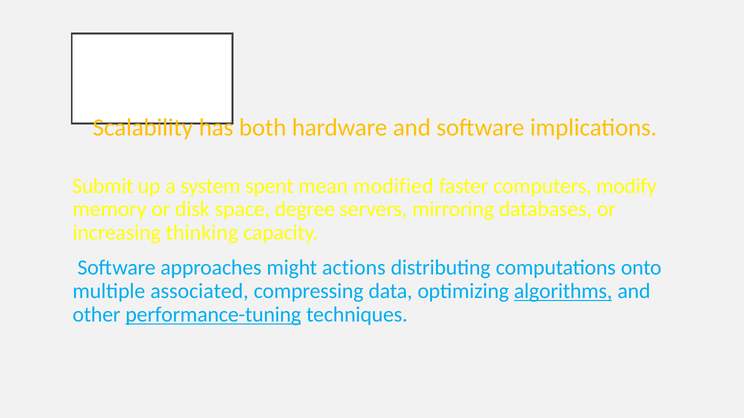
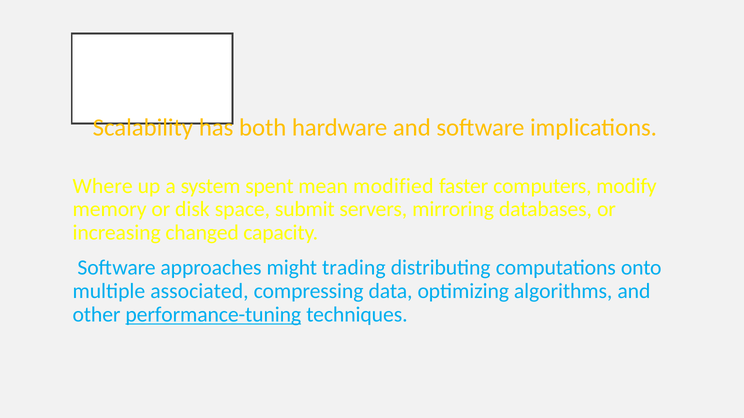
Submit: Submit -> Where (103, 186)
degree: degree -> submit (305, 210)
thinking: thinking -> changed (202, 233)
actions: actions -> trading (354, 268)
algorithms underline: present -> none (563, 292)
